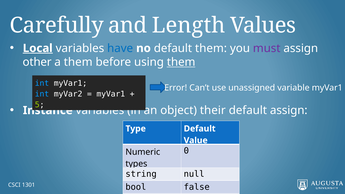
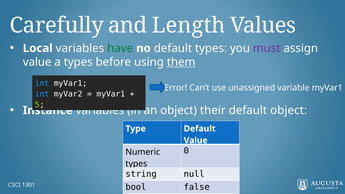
Local underline: present -> none (38, 48)
have colour: blue -> green (120, 48)
default them: them -> types (211, 48)
other: other -> value (37, 62)
a them: them -> types (78, 62)
default assign: assign -> object (289, 110)
